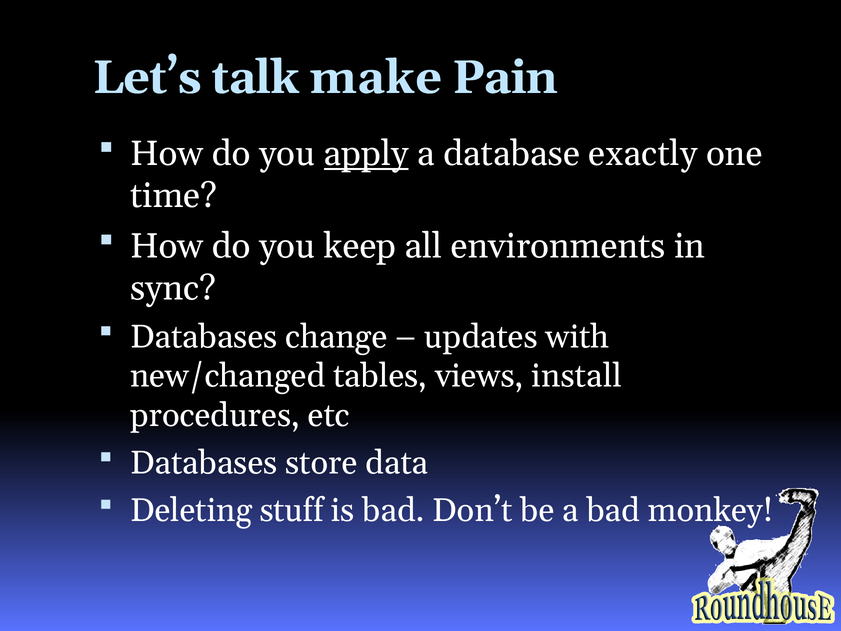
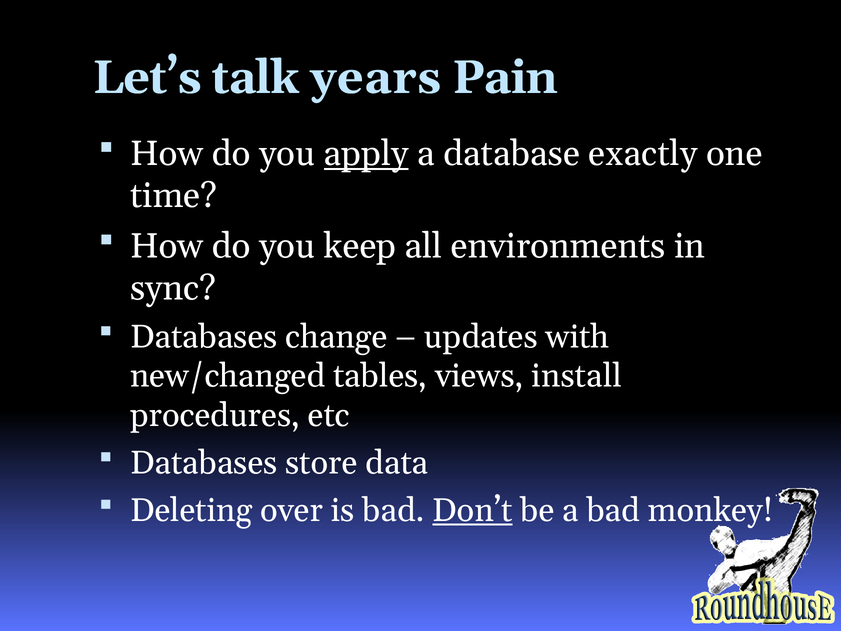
make: make -> years (376, 77)
stuff: stuff -> over (292, 510)
Don’t underline: none -> present (473, 510)
